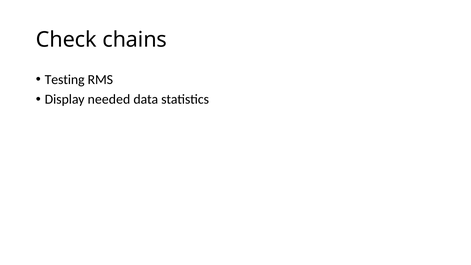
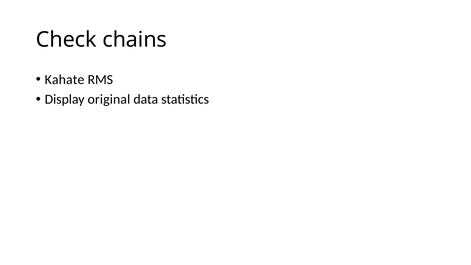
Testing: Testing -> Kahate (65, 80)
needed: needed -> original (109, 99)
